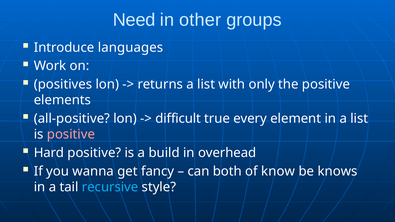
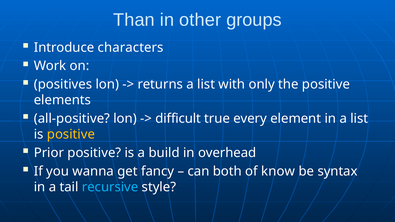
Need: Need -> Than (134, 20)
languages: languages -> characters (131, 48)
positive colour: pink -> yellow (71, 134)
Hard: Hard -> Prior (49, 153)
knows: knows -> syntax (338, 171)
